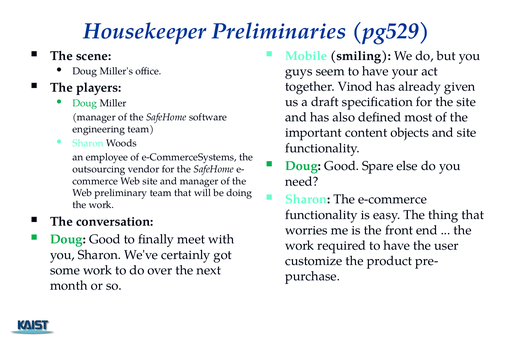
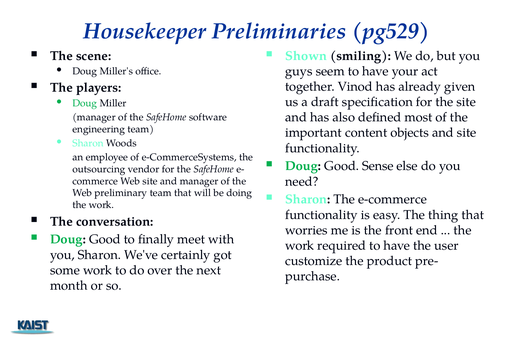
Mobile: Mobile -> Shown (306, 56)
Spare: Spare -> Sense (378, 166)
